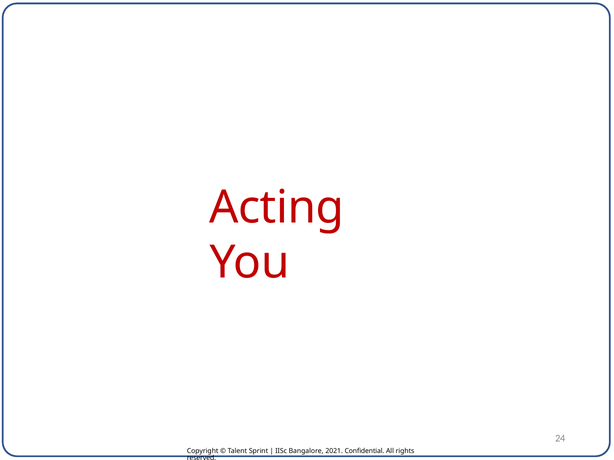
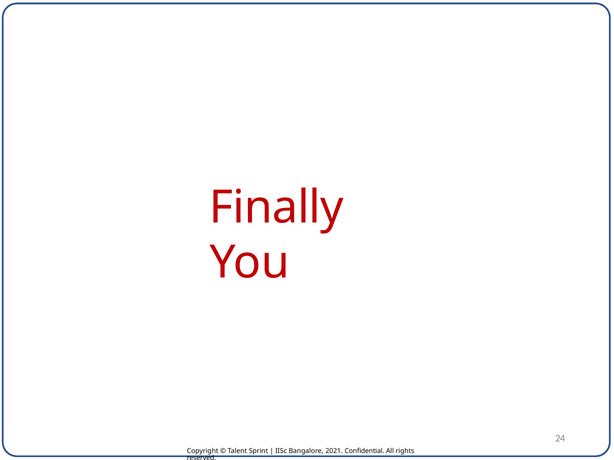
Acting: Acting -> Finally (277, 208)
